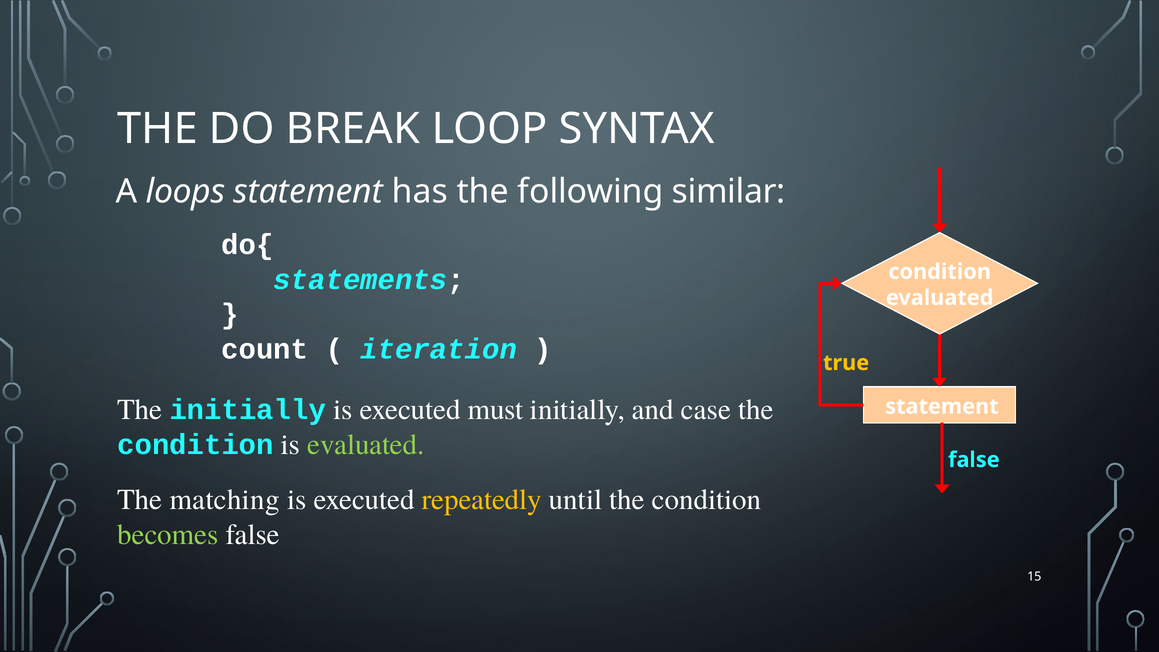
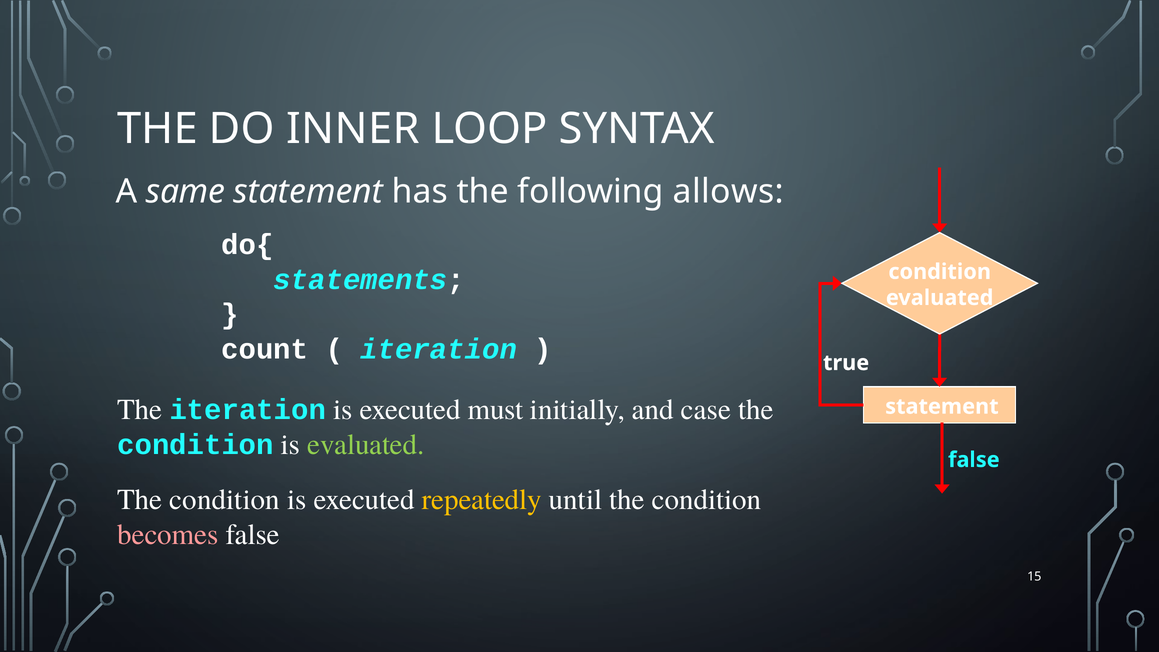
BREAK: BREAK -> INNER (353, 129)
loops: loops -> same (185, 191)
similar: similar -> allows (728, 191)
true colour: yellow -> white (846, 363)
The initially: initially -> iteration (248, 410)
matching: matching -> condition (225, 500)
becomes colour: light green -> pink (168, 534)
